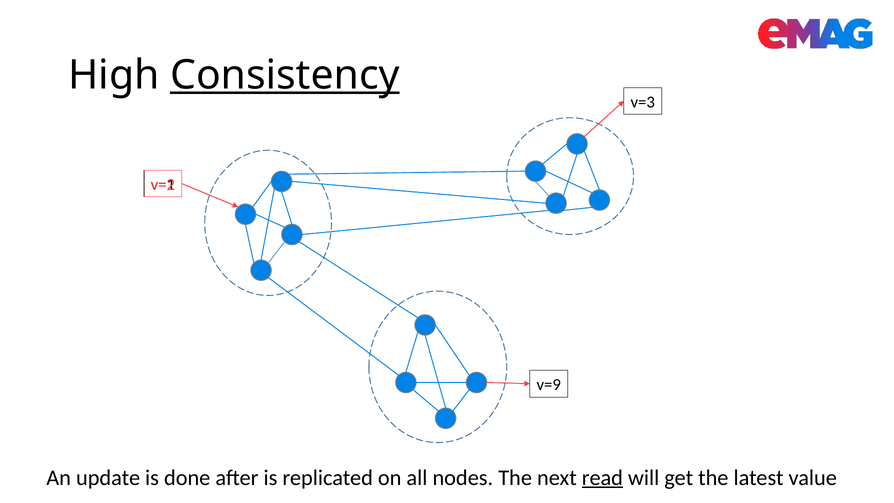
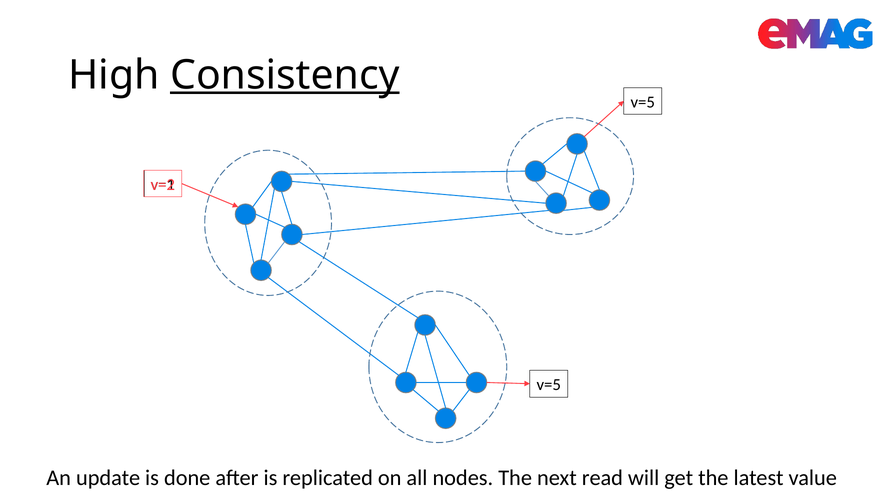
v=3: v=3 -> v=5 (643, 102)
v=9: v=9 -> v=5 (549, 385)
read underline: present -> none (602, 478)
